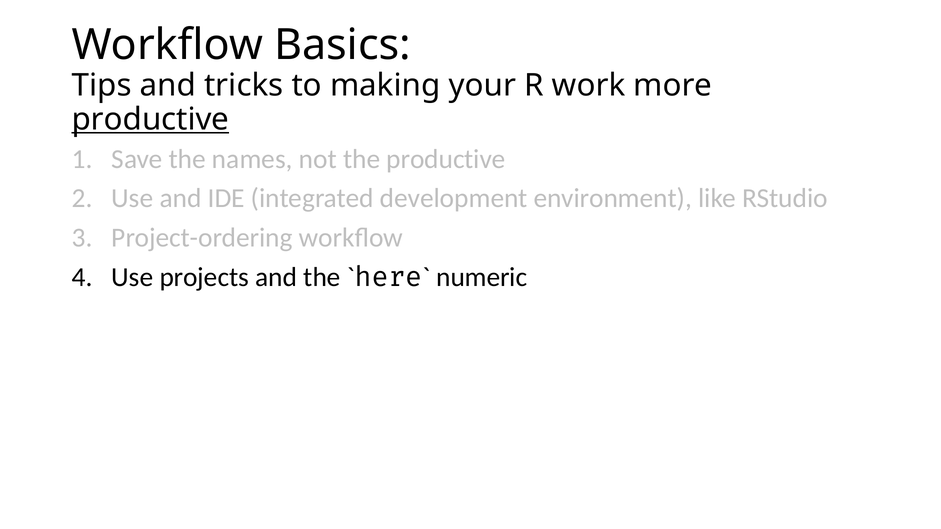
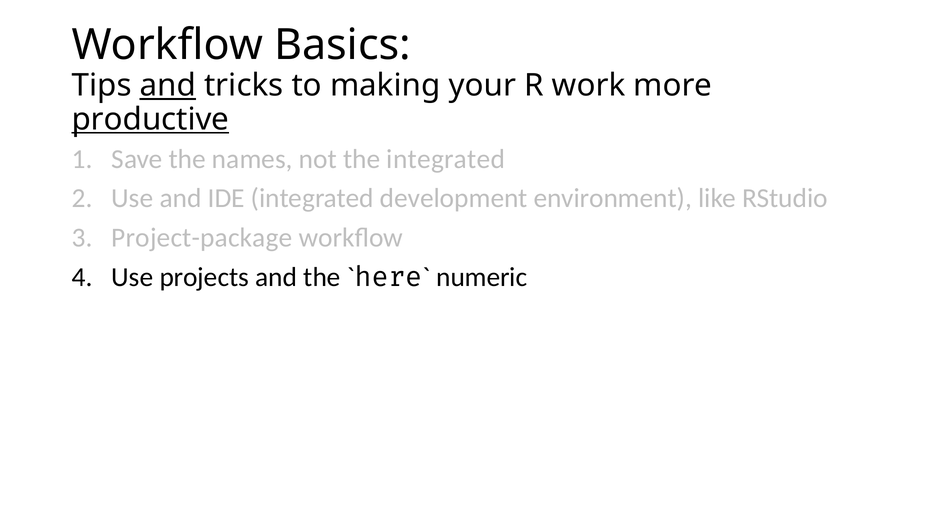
and underline: none -> present (168, 85)
the productive: productive -> integrated (446, 159)
Project-ordering: Project-ordering -> Project-package (202, 238)
